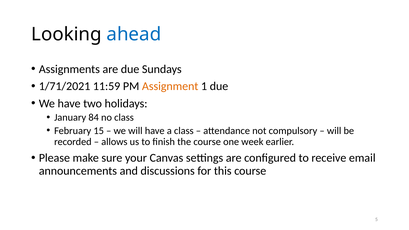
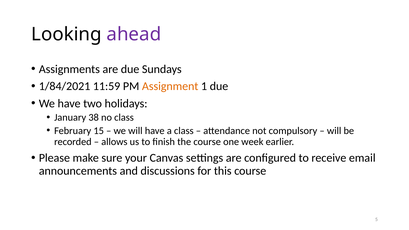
ahead colour: blue -> purple (134, 34)
1/71/2021: 1/71/2021 -> 1/84/2021 (65, 86)
84: 84 -> 38 (94, 118)
